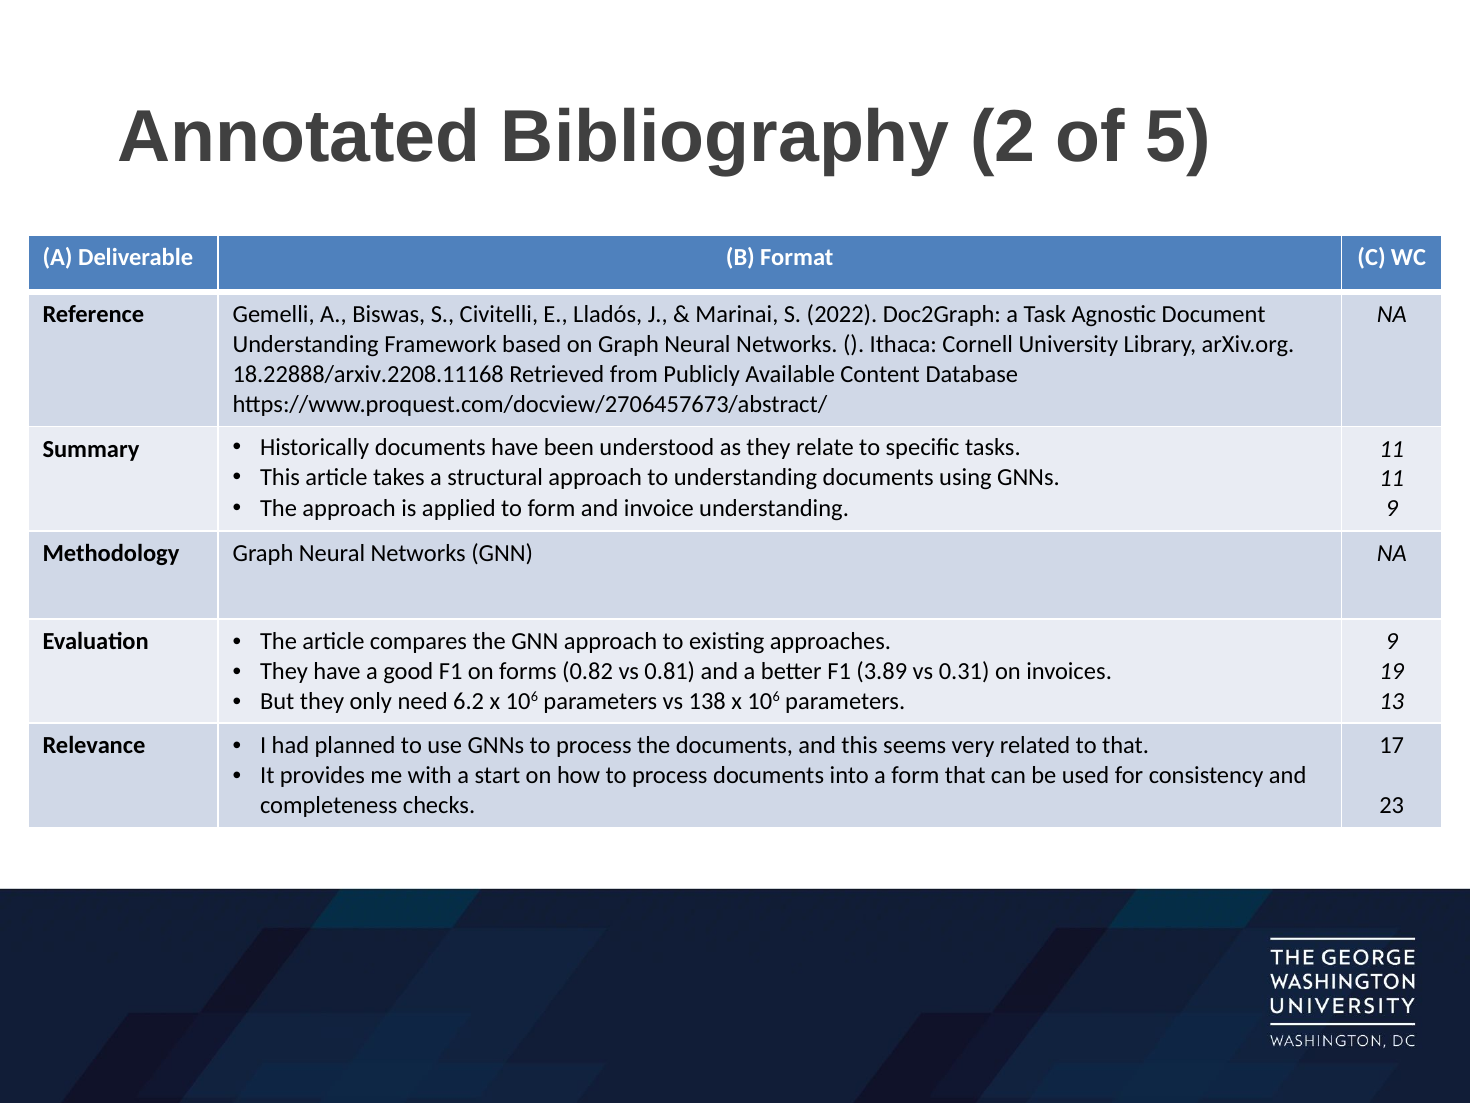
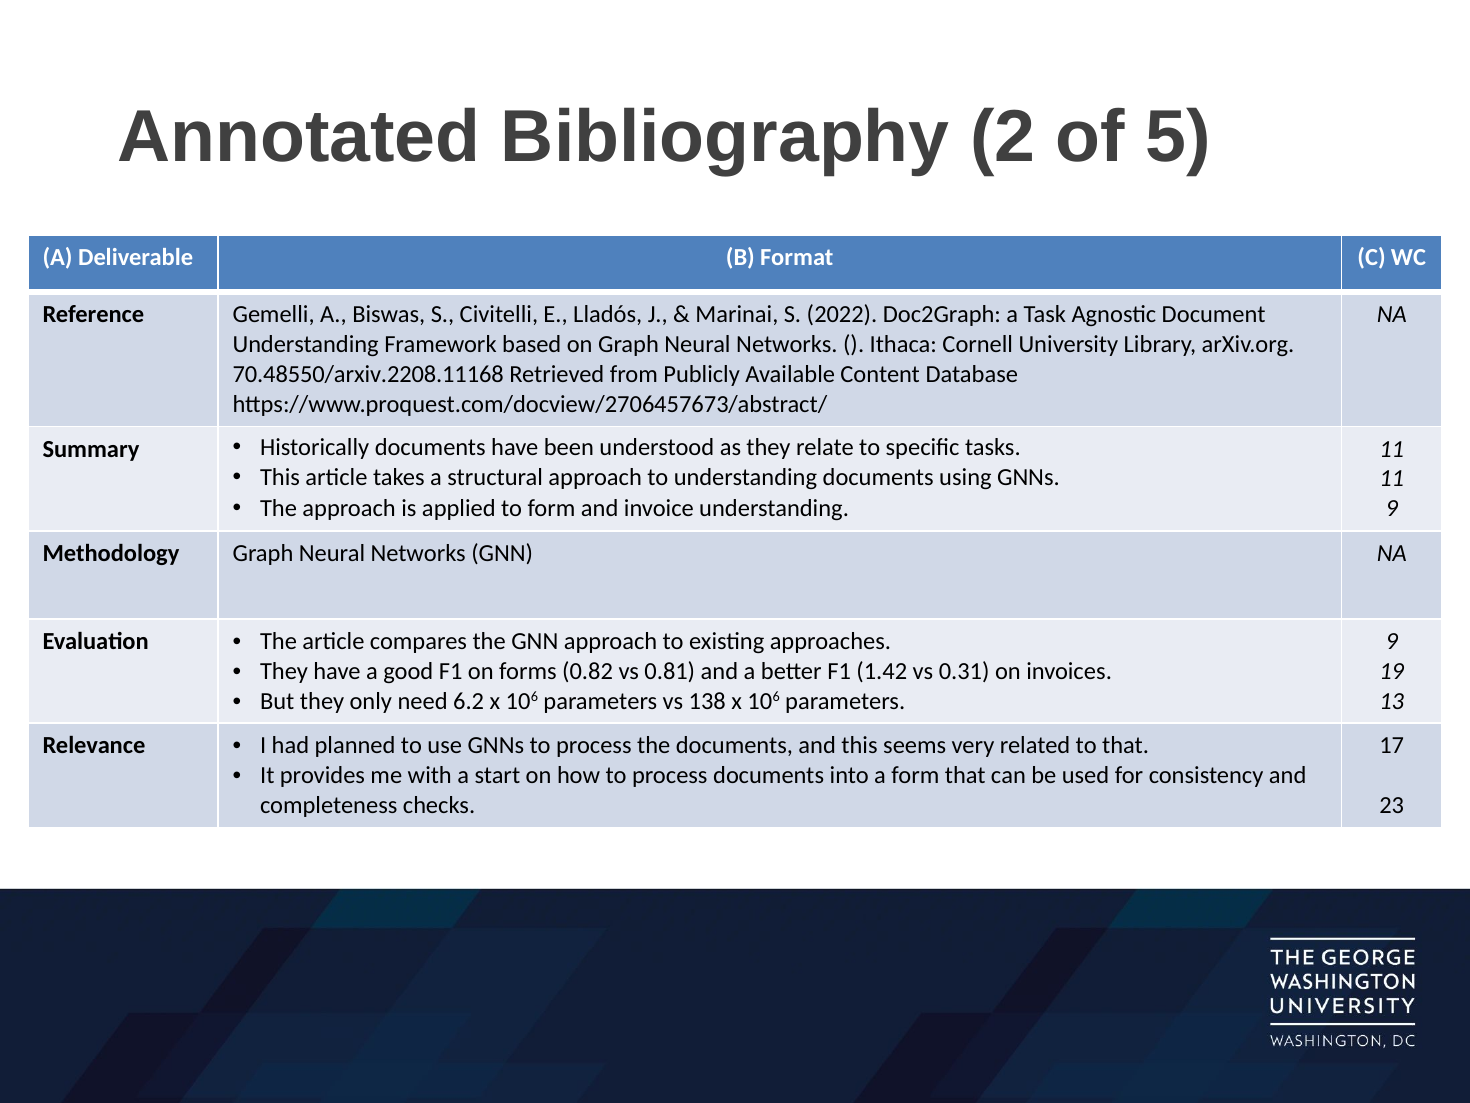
18.22888/arxiv.2208.11168: 18.22888/arxiv.2208.11168 -> 70.48550/arxiv.2208.11168 (368, 374)
3.89: 3.89 -> 1.42 (882, 671)
